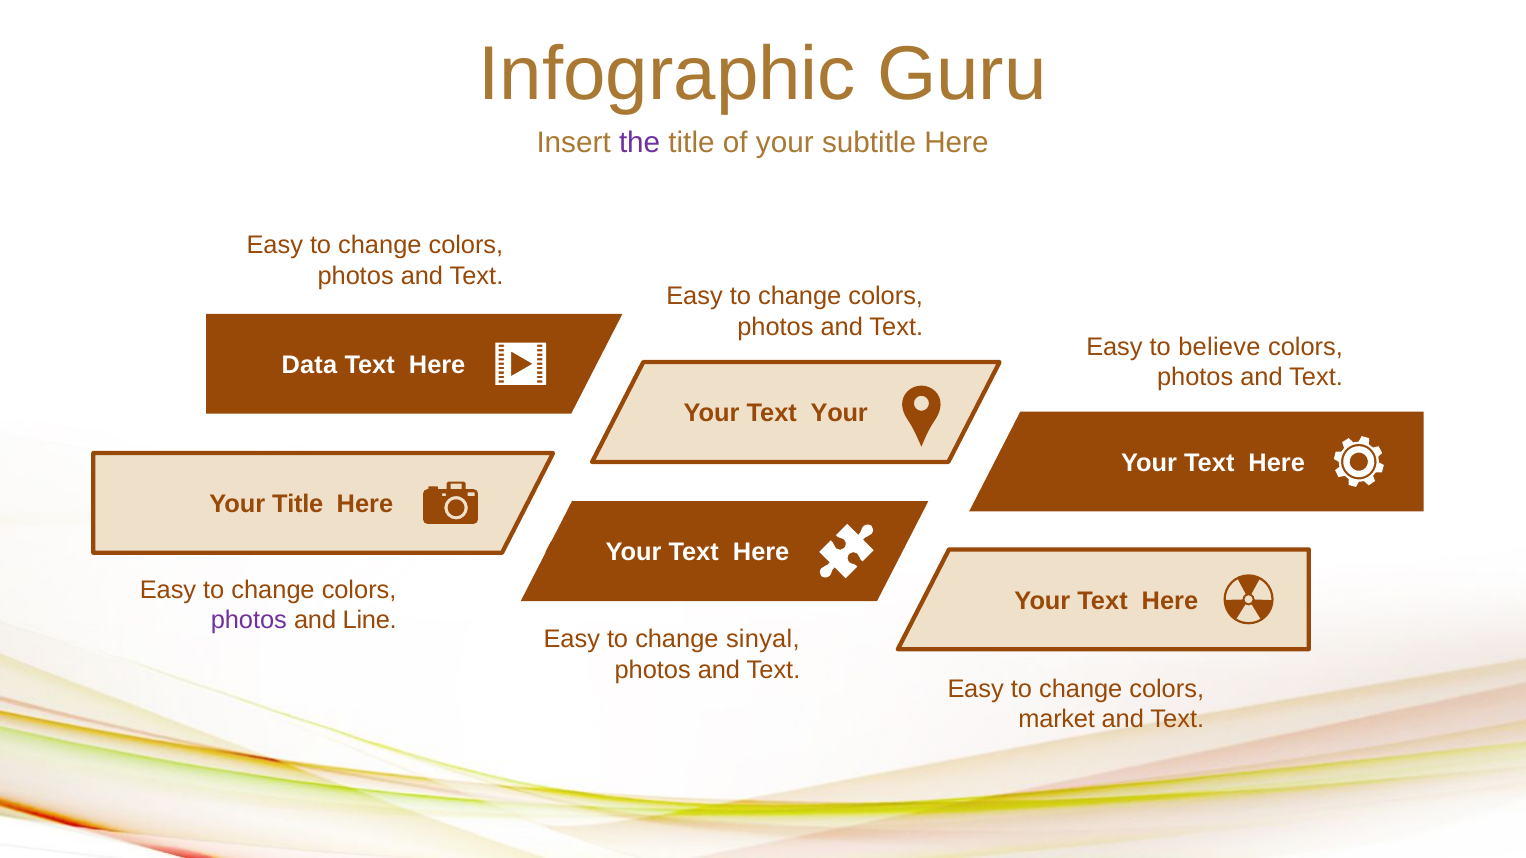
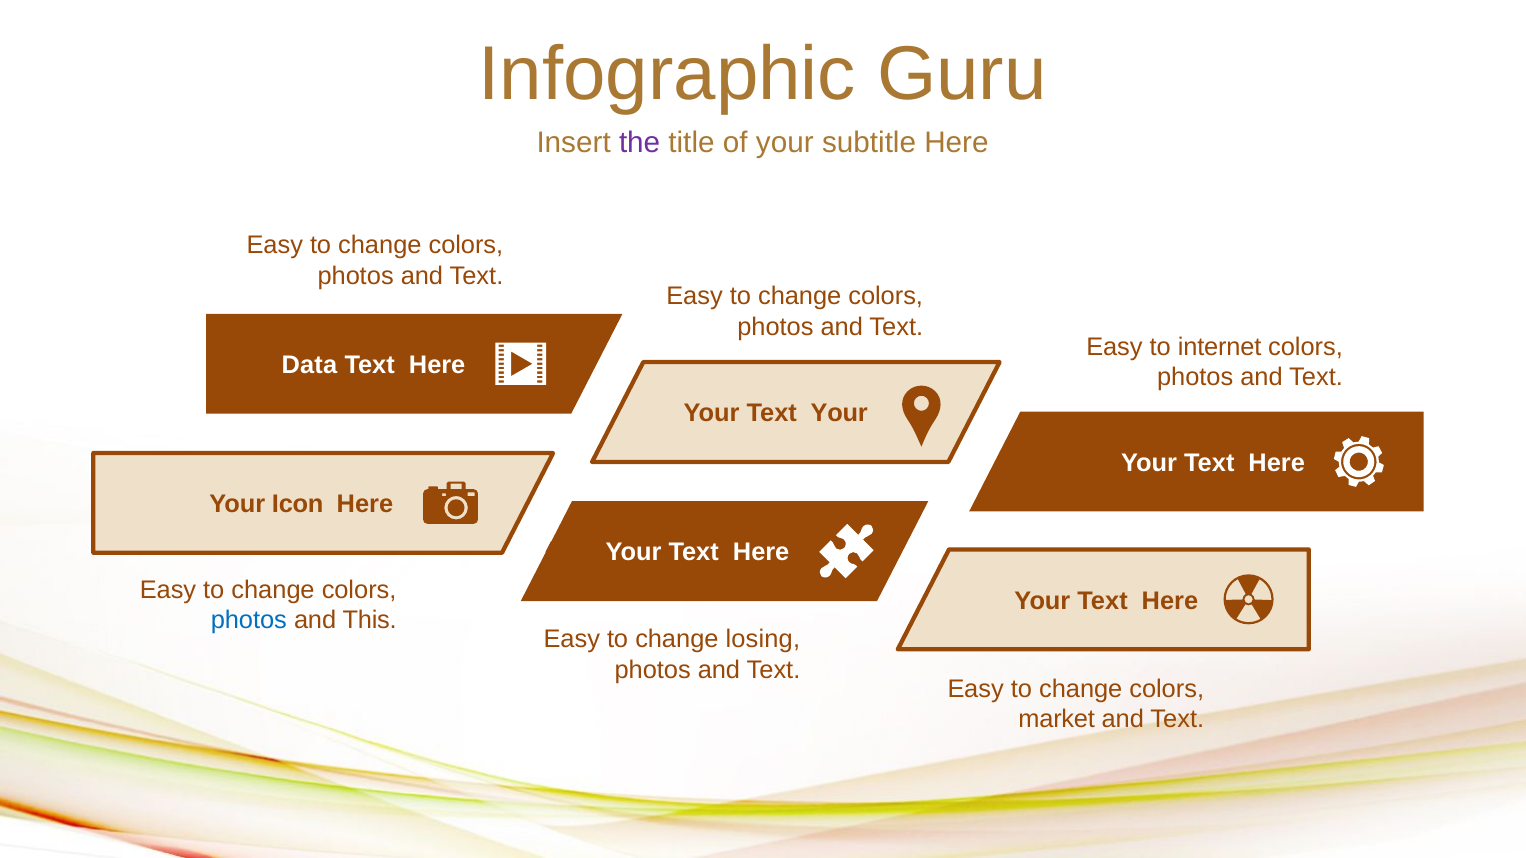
believe: believe -> internet (1220, 347)
Your Title: Title -> Icon (298, 504)
photos colour: purple -> blue (249, 621)
Line: Line -> This (370, 621)
sinyal: sinyal -> losing (763, 640)
